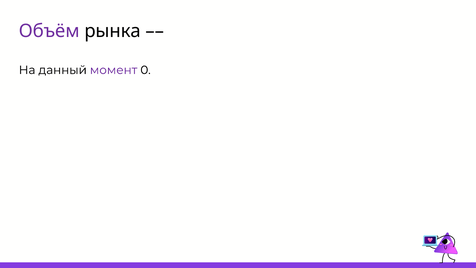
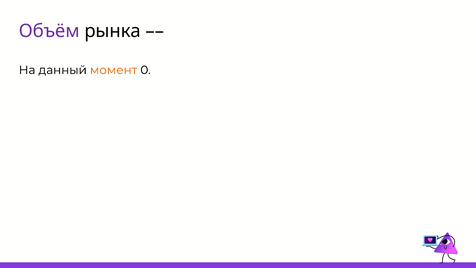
момент colour: purple -> orange (114, 70)
